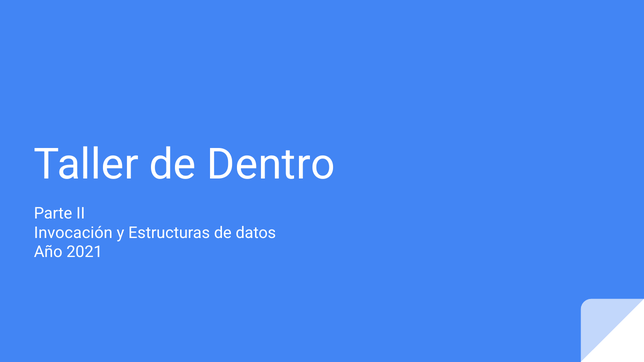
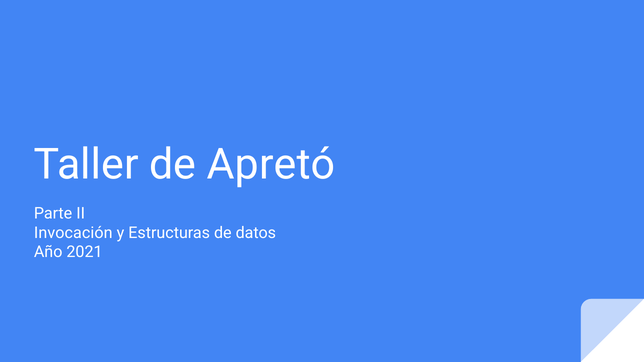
Dentro: Dentro -> Apretó (271, 165)
